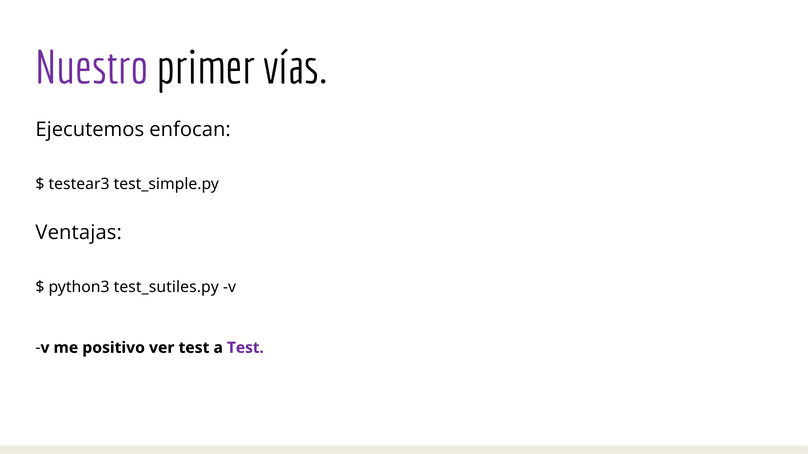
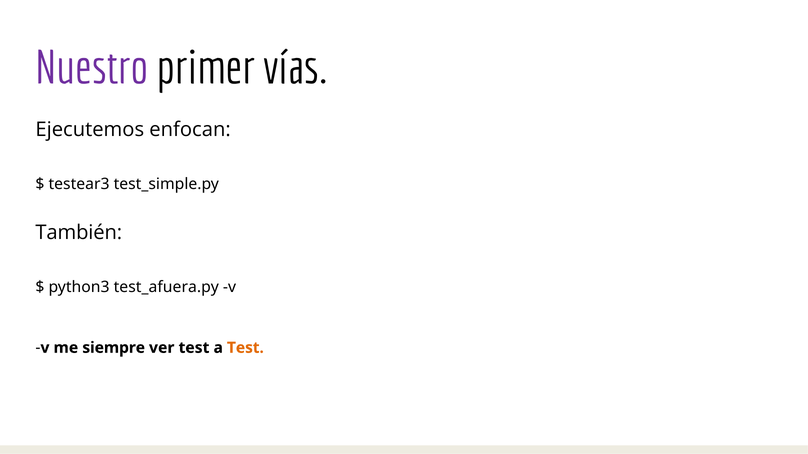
Ventajas: Ventajas -> También (79, 233)
test_sutiles.py: test_sutiles.py -> test_afuera.py (166, 287)
positivo: positivo -> siempre (114, 348)
Test colour: purple -> orange (245, 348)
